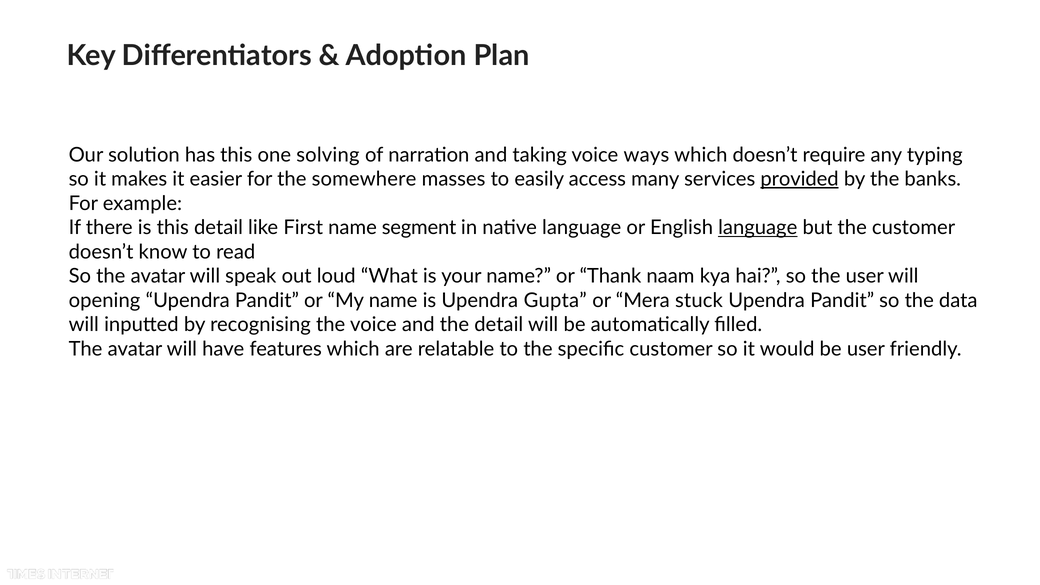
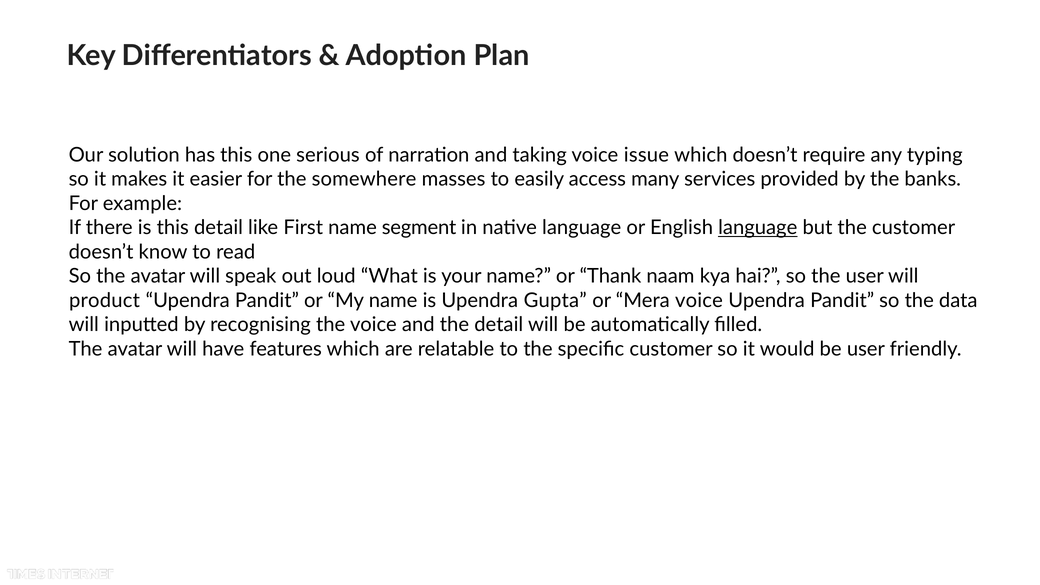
solving: solving -> serious (328, 155)
ways: ways -> issue (646, 155)
provided underline: present -> none (800, 179)
opening: opening -> product (104, 301)
Mera stuck: stuck -> voice (699, 301)
